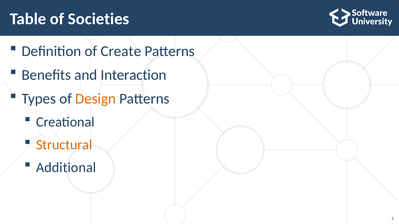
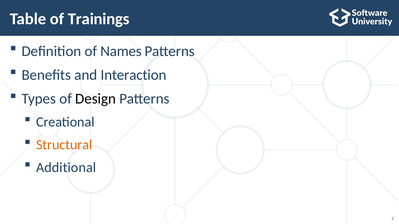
Societies: Societies -> Trainings (99, 19)
Create: Create -> Names (121, 51)
Design colour: orange -> black (96, 99)
